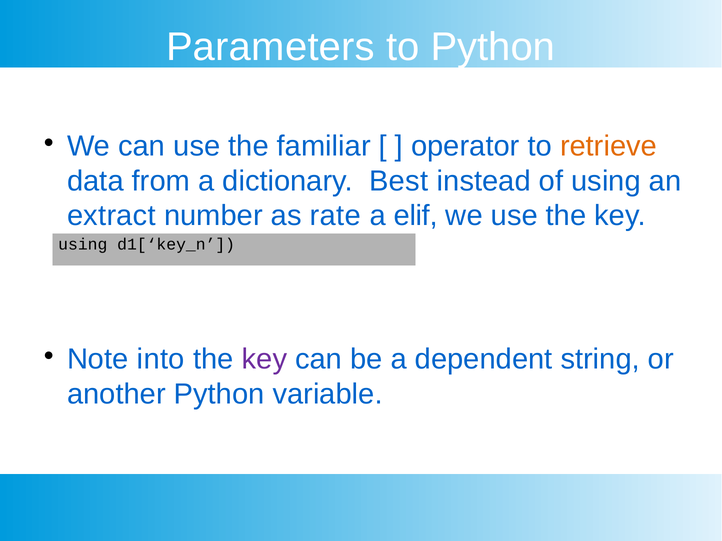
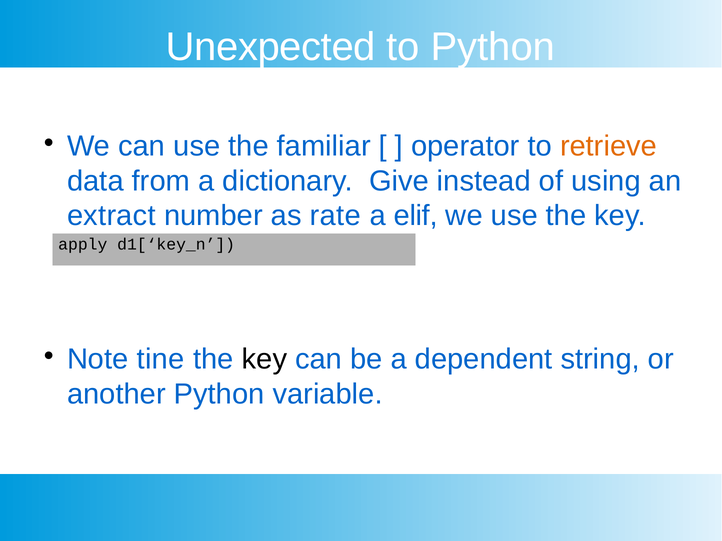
Parameters: Parameters -> Unexpected (271, 47)
Best: Best -> Give (399, 181)
using: using -> apply (83, 245)
into: into -> tine (161, 360)
key colour: purple -> black (264, 360)
